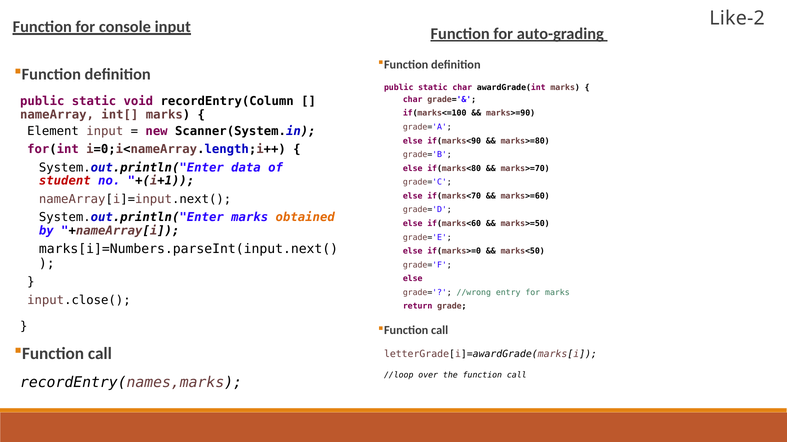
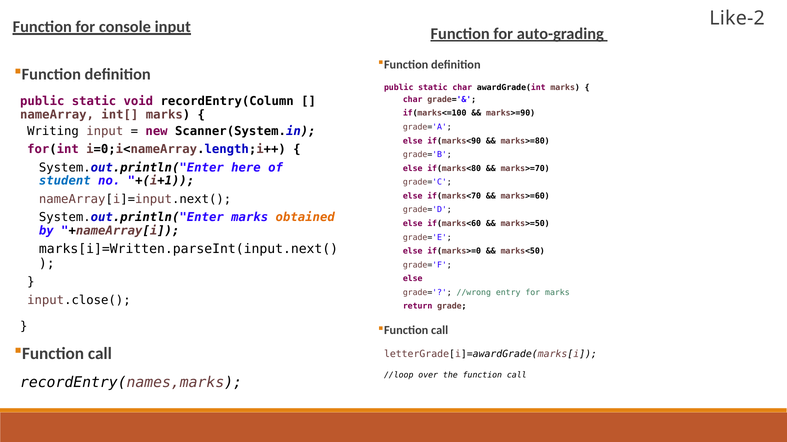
Element: Element -> Writing (53, 131)
data: data -> here (246, 168)
student colour: red -> blue (65, 181)
marks[i]=Numbers.parseInt(input.next(: marks[i]=Numbers.parseInt(input.next( -> marks[i]=Written.parseInt(input.next( (189, 250)
